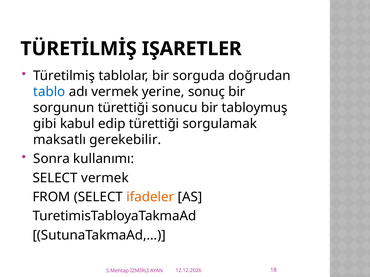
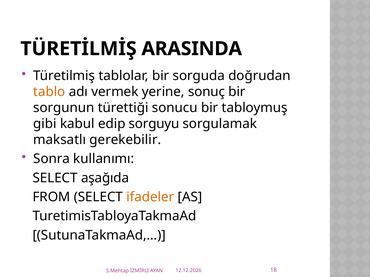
IŞARETLER: IŞARETLER -> ARASINDA (192, 49)
tablo colour: blue -> orange (49, 92)
edip türettiği: türettiği -> sorguyu (154, 124)
SELECT vermek: vermek -> aşağıda (105, 178)
